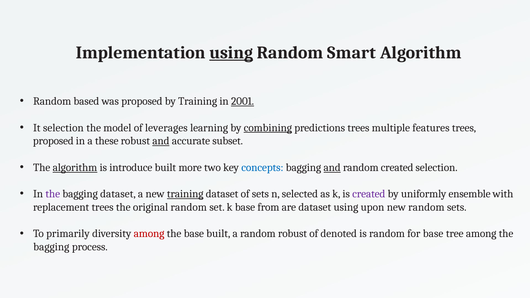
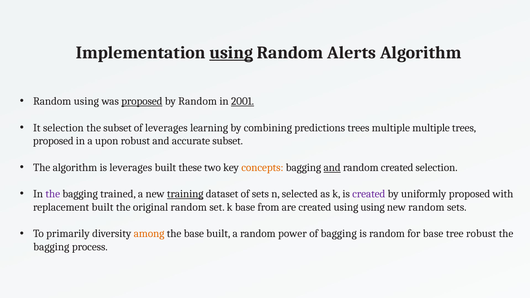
Smart: Smart -> Alerts (352, 53)
Random based: based -> using (86, 101)
proposed underline: none -> present (142, 101)
by Training: Training -> Random (198, 101)
the model: model -> subset (117, 128)
combining underline: present -> none (268, 128)
multiple features: features -> multiple (431, 128)
these: these -> upon (107, 141)
and underline: present -> none (161, 141)
algorithm underline: present -> none (75, 168)
is introduce: introduce -> leverages (131, 168)
more: more -> these (190, 168)
concepts colour: blue -> orange (262, 168)
bagging dataset: dataset -> trained (118, 194)
uniformly ensemble: ensemble -> proposed (469, 194)
replacement trees: trees -> built (103, 207)
are dataset: dataset -> created (315, 207)
using upon: upon -> using (373, 207)
among colour: red -> orange (149, 234)
random robust: robust -> power (292, 234)
of denoted: denoted -> bagging (339, 234)
tree among: among -> robust (481, 234)
